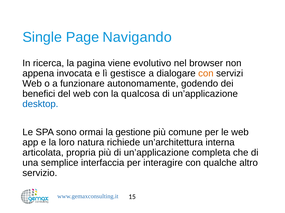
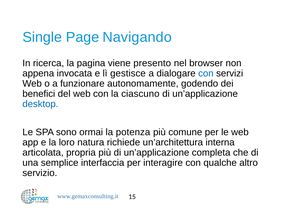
evolutivo: evolutivo -> presento (152, 63)
con colour: orange -> blue (206, 74)
qualcosa: qualcosa -> ciascuno (140, 94)
gestione: gestione -> potenza (133, 133)
